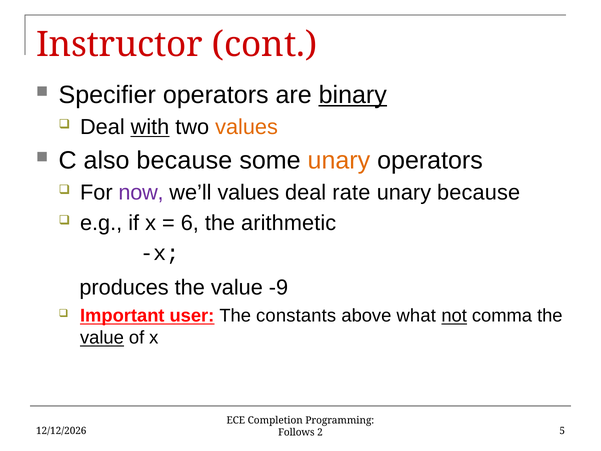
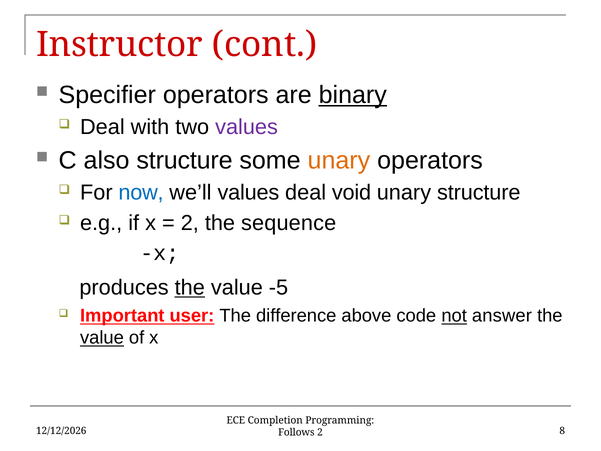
with underline: present -> none (150, 127)
values colour: orange -> purple (247, 127)
also because: because -> structure (185, 160)
now colour: purple -> blue (141, 192)
rate: rate -> void (352, 192)
unary because: because -> structure (479, 192)
6: 6 -> 2 (190, 223)
arithmetic: arithmetic -> sequence (289, 223)
the underline: none -> present (190, 288)
-9: -9 -> -5 (278, 288)
constants: constants -> difference (296, 316)
what: what -> code (416, 316)
comma: comma -> answer (502, 316)
5: 5 -> 8 (562, 430)
